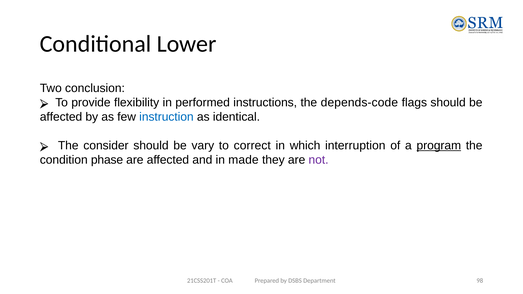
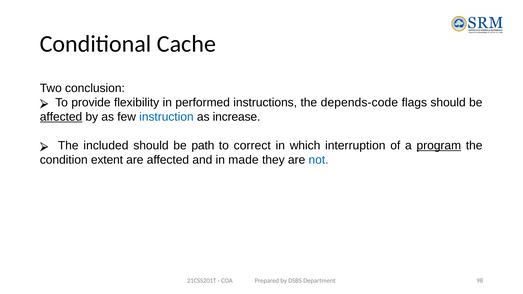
Lower: Lower -> Cache (186, 44)
affected underline: none -> present (61, 117)
identical: identical -> increase (237, 117)
consider: consider -> included (106, 146)
vary: vary -> path (203, 146)
phase: phase -> extent (107, 160)
not colour: purple -> blue (319, 160)
